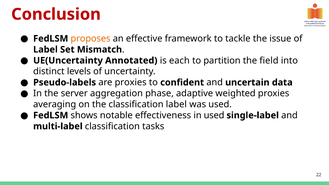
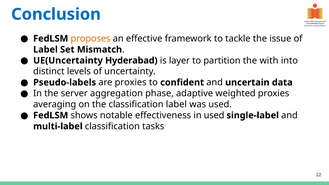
Conclusion colour: red -> blue (56, 14)
Annotated: Annotated -> Hyderabad (131, 61)
each: each -> layer (179, 61)
field: field -> with (269, 61)
